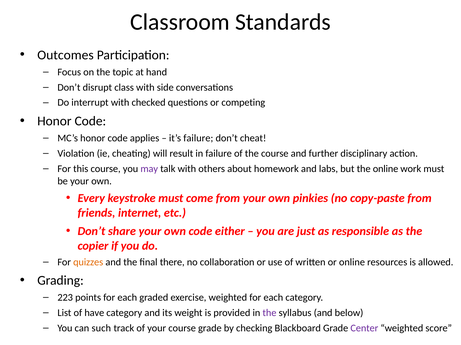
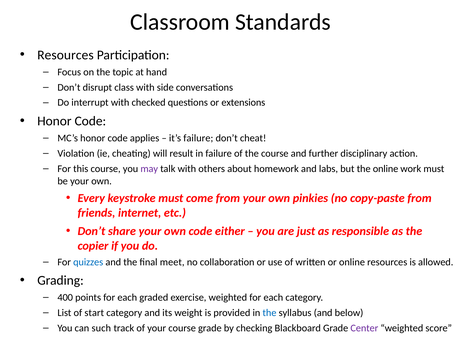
Outcomes: Outcomes -> Resources (65, 55)
competing: competing -> extensions (243, 103)
quizzes colour: orange -> blue (88, 263)
there: there -> meet (172, 263)
223: 223 -> 400 (65, 298)
have: have -> start (94, 314)
the colour: purple -> blue (270, 314)
